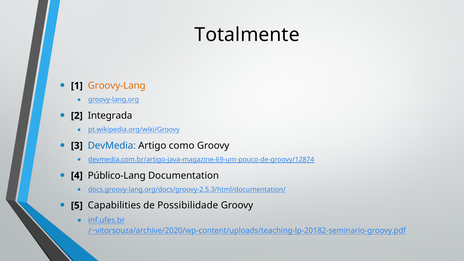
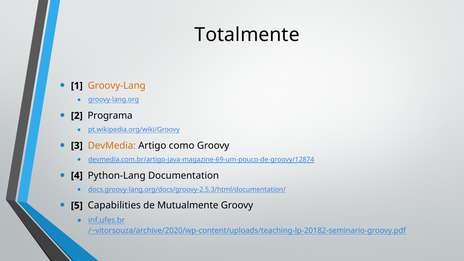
Integrada: Integrada -> Programa (110, 116)
DevMedia colour: blue -> orange (112, 146)
Público-Lang: Público-Lang -> Python-Lang (117, 176)
Possibilidade: Possibilidade -> Mutualmente (188, 205)
